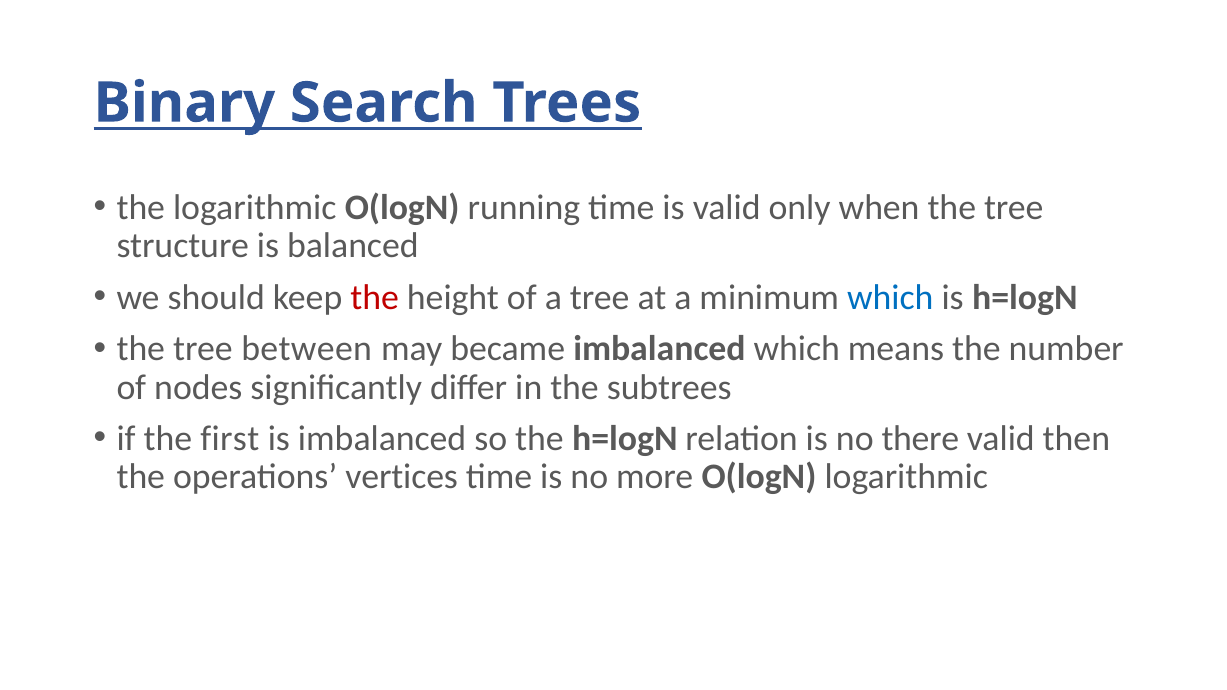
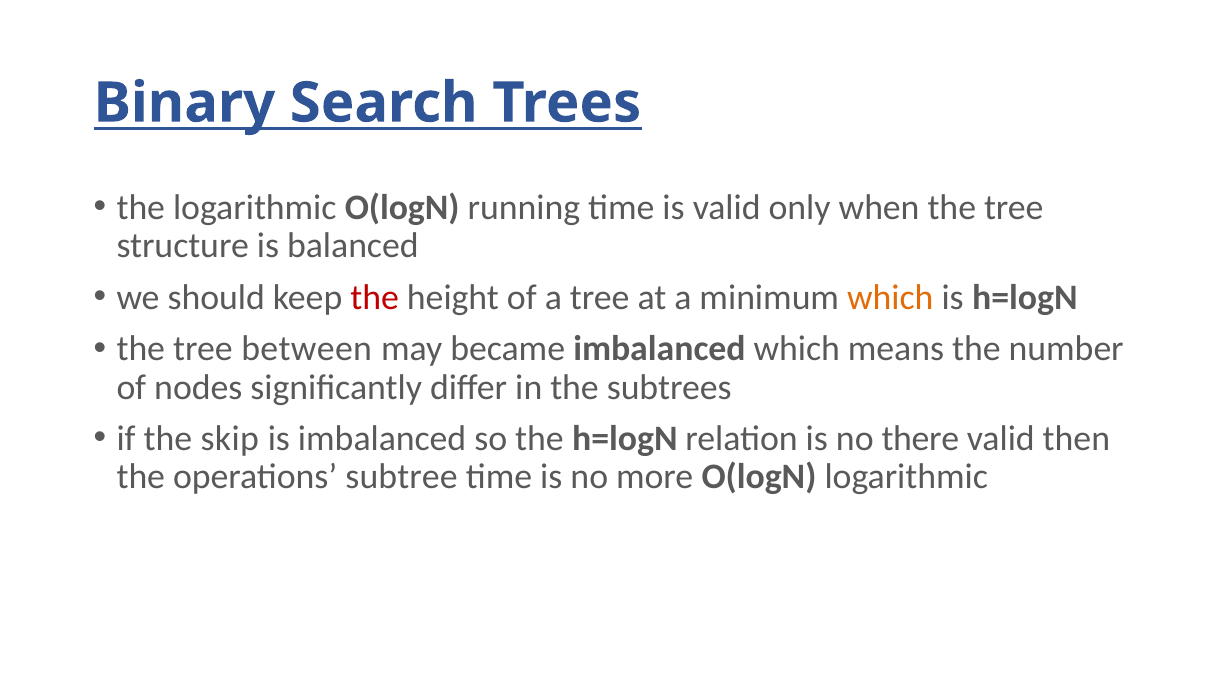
which colour: blue -> orange (890, 297)
first: first -> skip (230, 439)
vertices: vertices -> subtree (402, 477)
